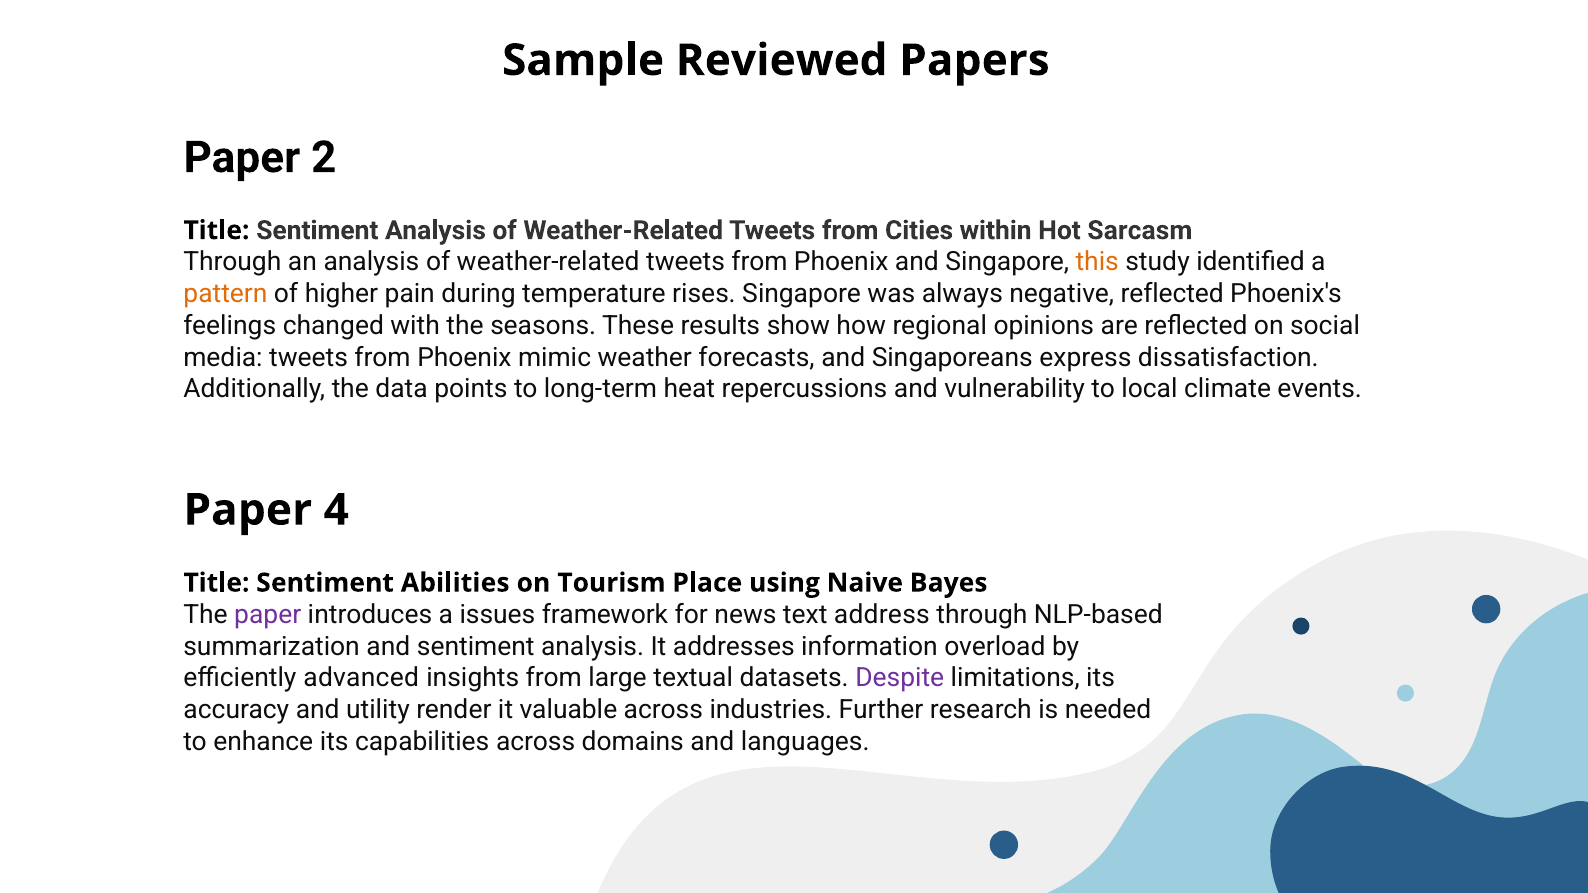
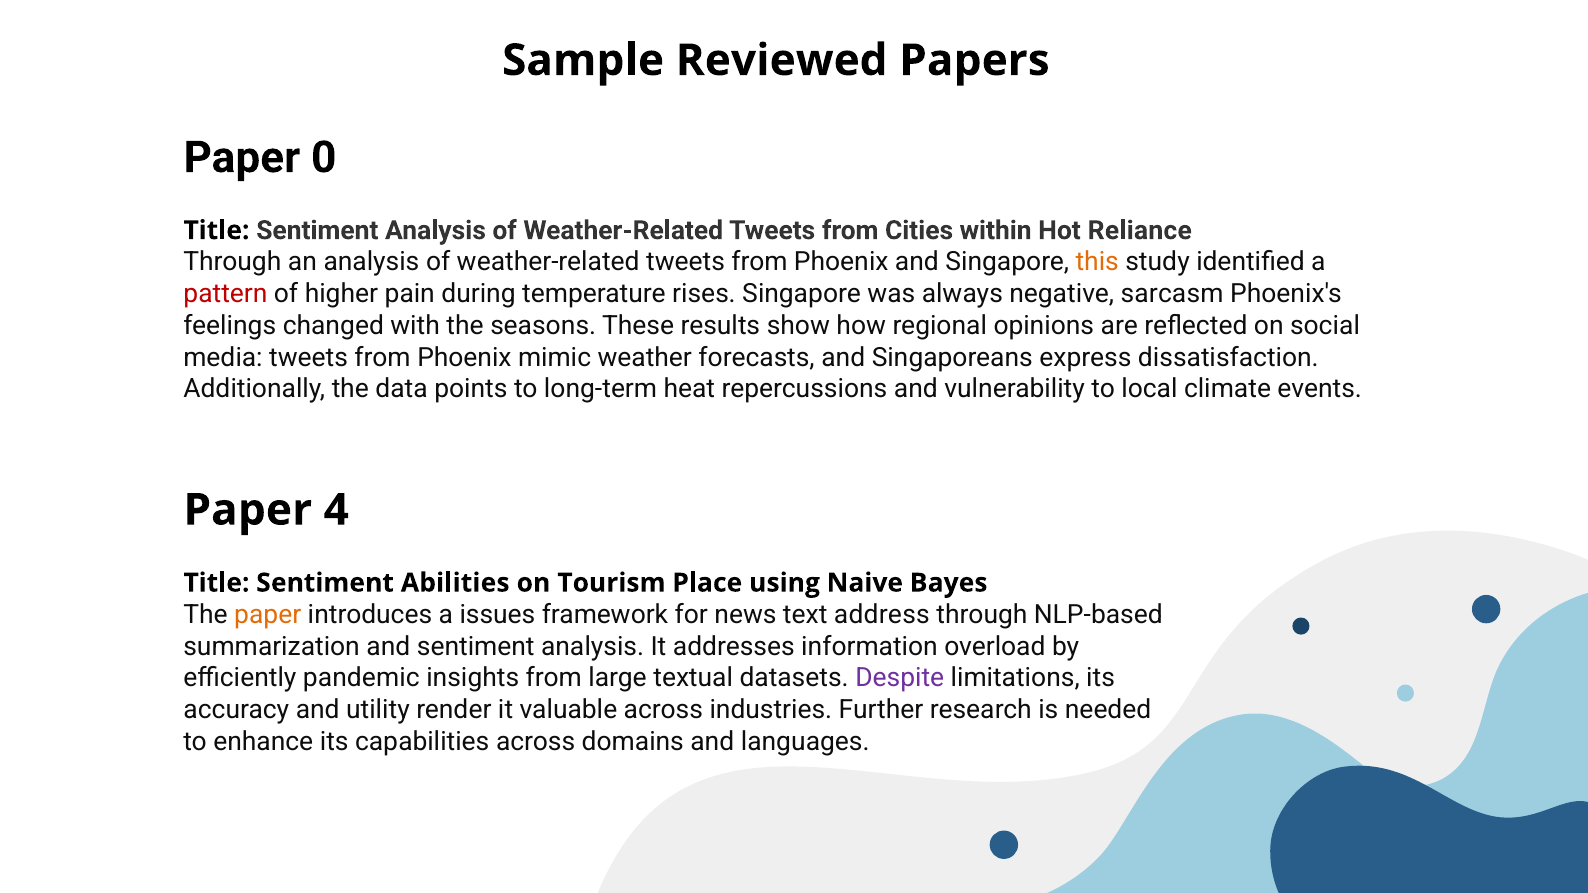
2: 2 -> 0 (324, 158)
Sarcasm: Sarcasm -> Reliance (1140, 230)
pattern colour: orange -> red (225, 294)
negative reflected: reflected -> sarcasm (1172, 294)
paper colour: purple -> orange (268, 615)
advanced: advanced -> pandemic (361, 678)
